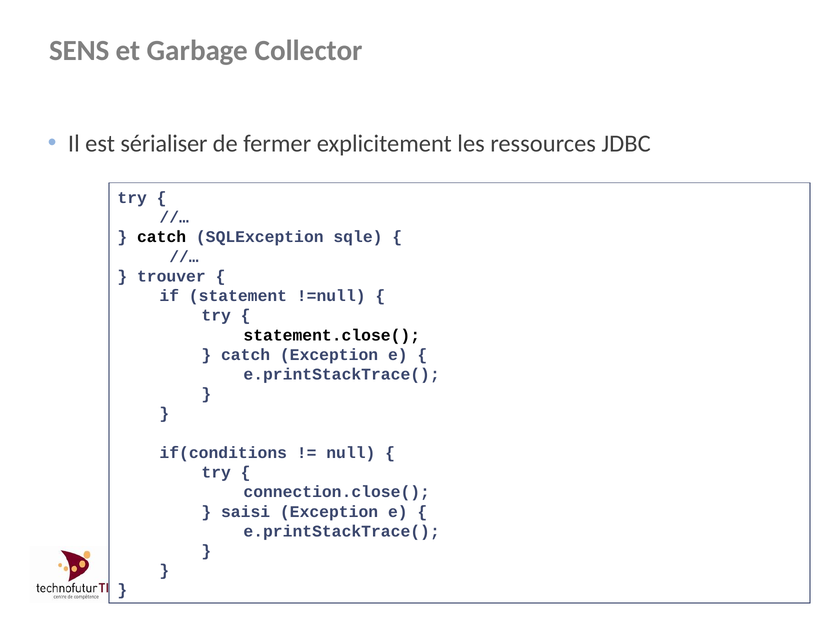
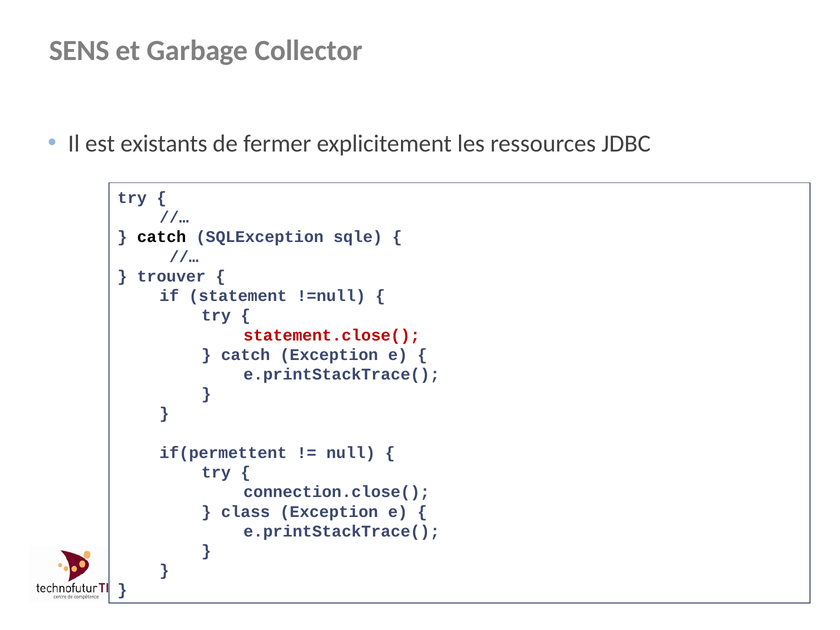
sérialiser: sérialiser -> existants (164, 144)
statement.close( colour: black -> red (332, 335)
if(conditions: if(conditions -> if(permettent (223, 453)
saisi: saisi -> class (246, 512)
